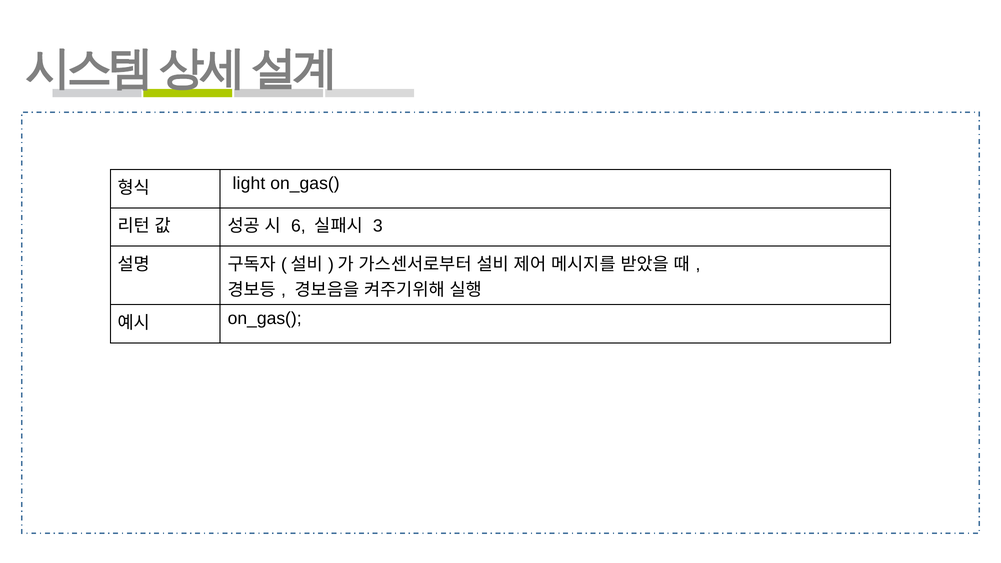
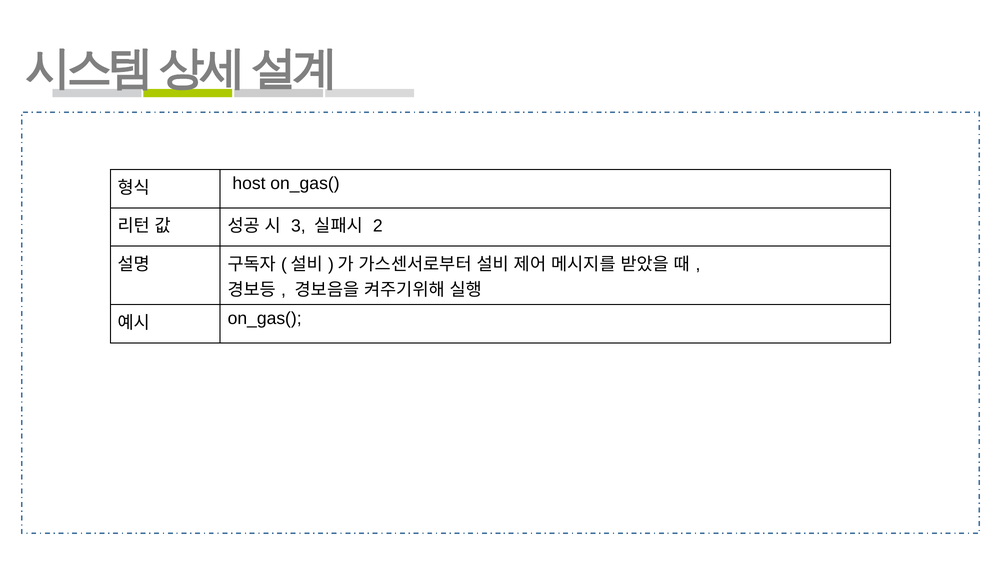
light: light -> host (249, 183)
6: 6 -> 3 (298, 226)
3: 3 -> 2 (378, 226)
